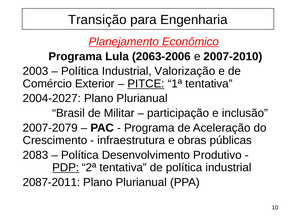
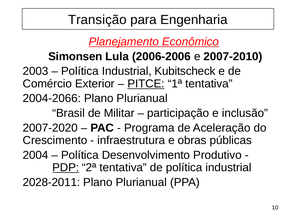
Programa: Programa -> Simonsen (75, 56)
2063-2006: 2063-2006 -> 2006-2006 (161, 56)
Valorização: Valorização -> Kubitscheck (185, 71)
2004-2027: 2004-2027 -> 2004-2066 (52, 98)
2007-2079: 2007-2079 -> 2007-2020 (50, 128)
2083: 2083 -> 2004 (36, 155)
2087-2011: 2087-2011 -> 2028-2011 (51, 182)
